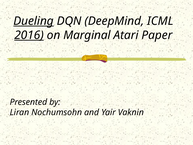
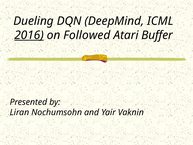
Dueling underline: present -> none (34, 21)
Marginal: Marginal -> Followed (87, 35)
Paper: Paper -> Buffer (157, 35)
